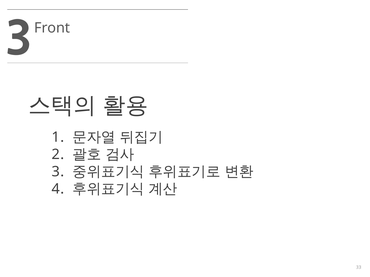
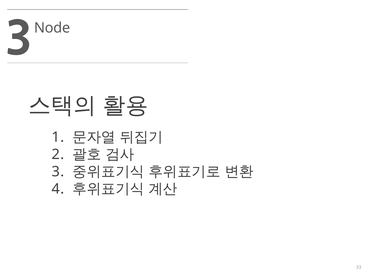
Front: Front -> Node (52, 28)
